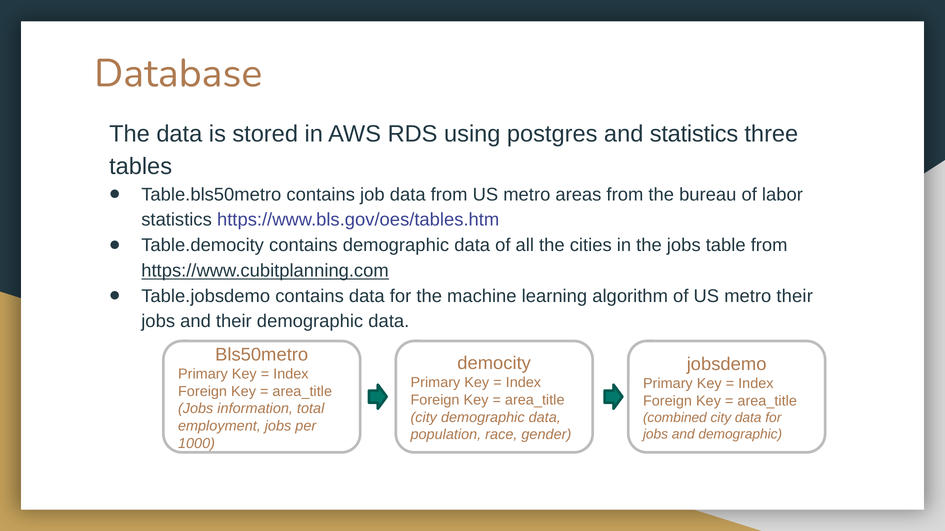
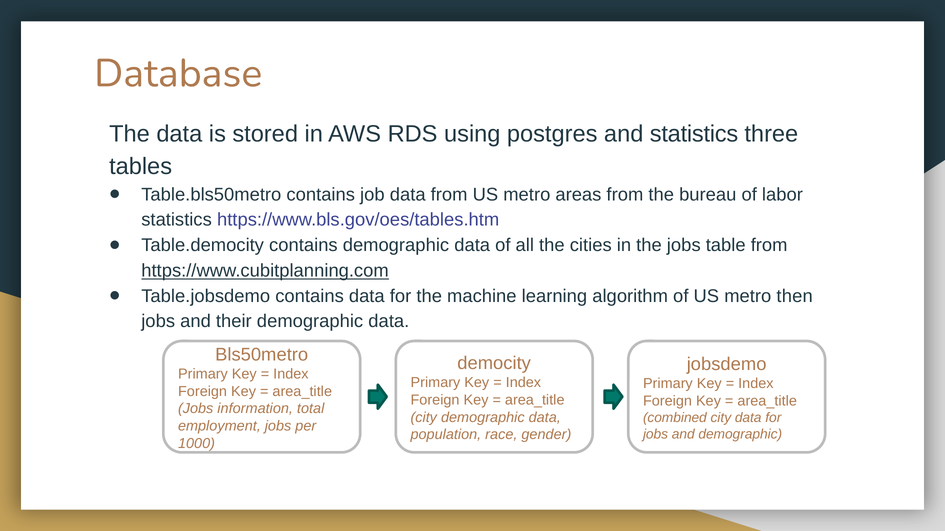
metro their: their -> then (795, 296)
